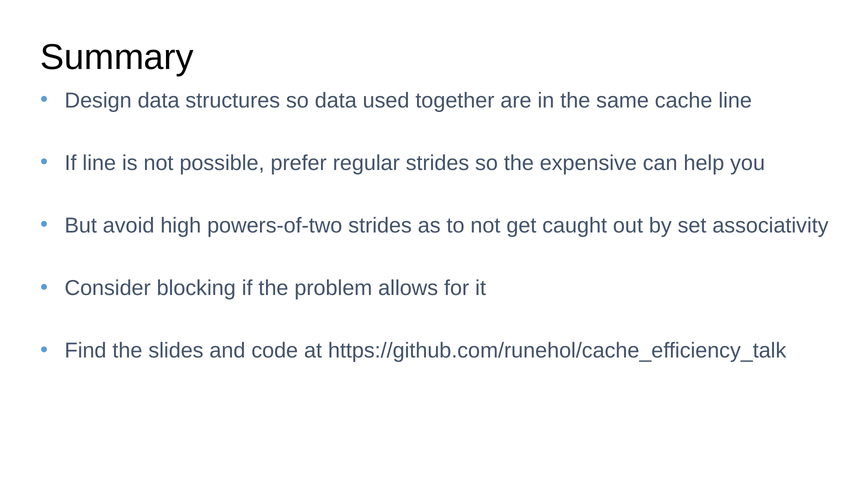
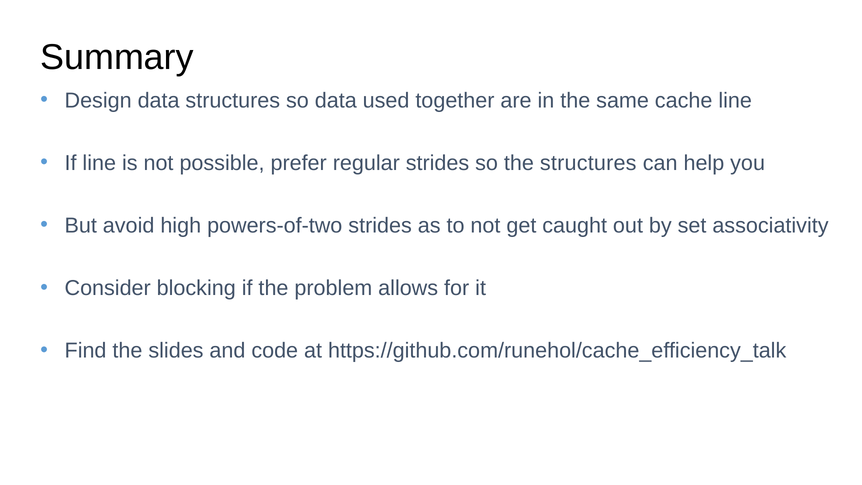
the expensive: expensive -> structures (588, 163)
